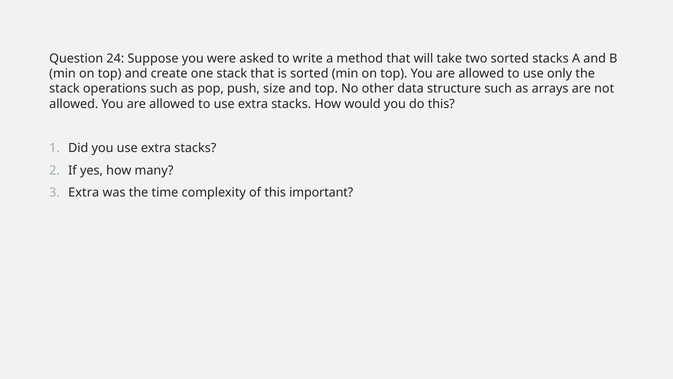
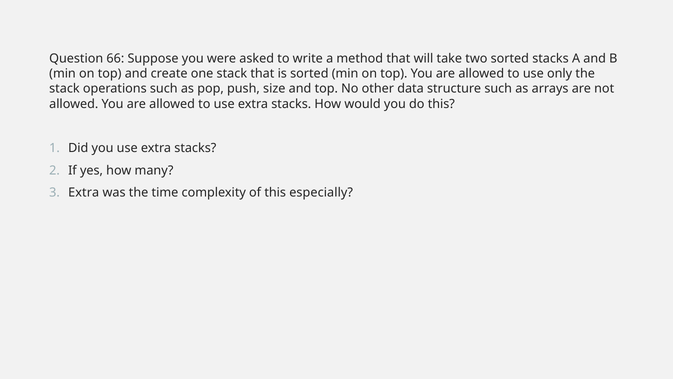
24: 24 -> 66 (115, 58)
important: important -> especially (321, 192)
